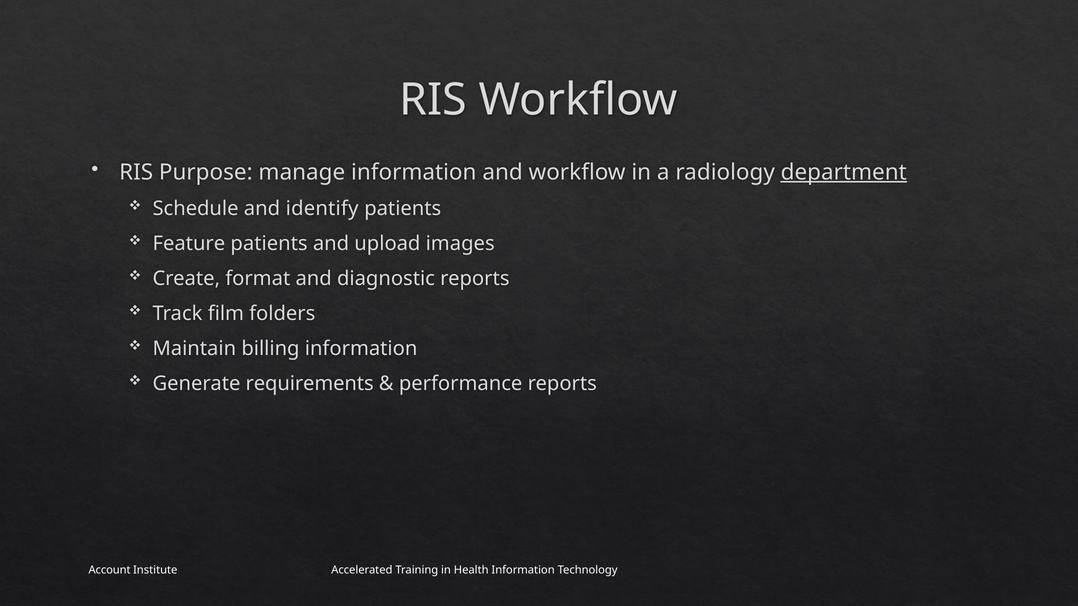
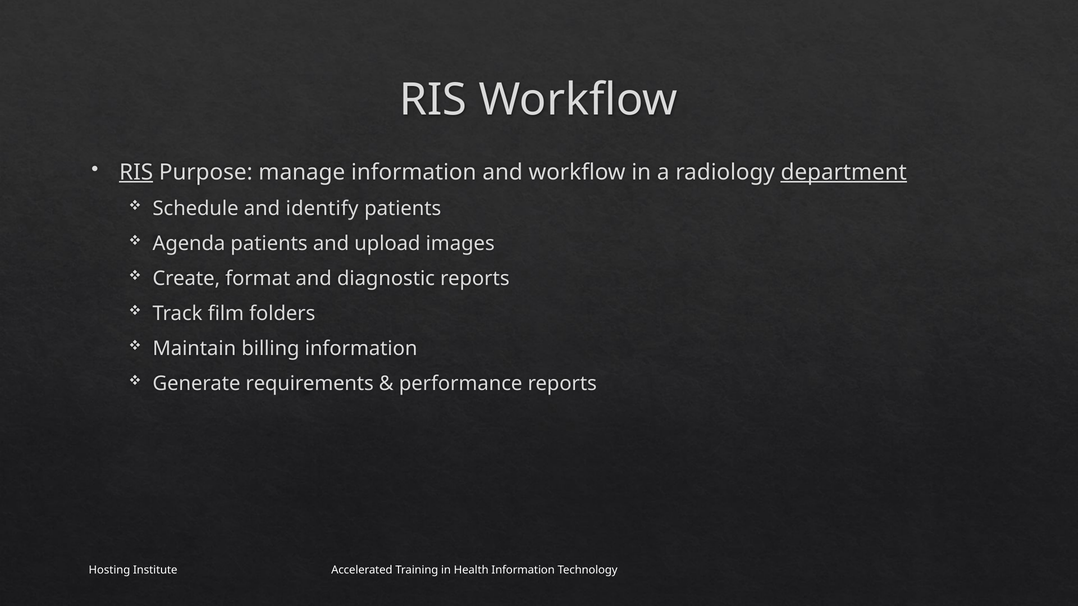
RIS underline: none -> present (136, 172)
Feature: Feature -> Agenda (189, 244)
Account: Account -> Hosting (109, 570)
